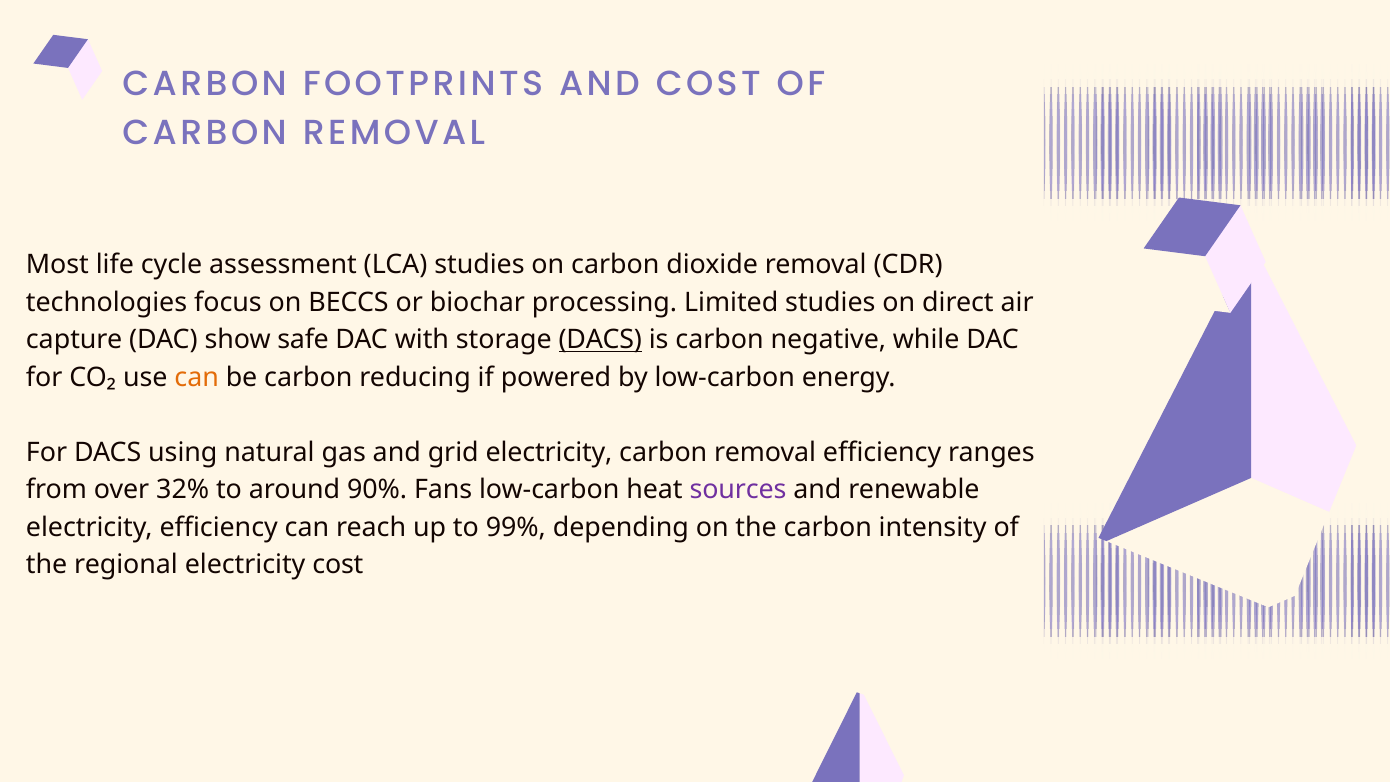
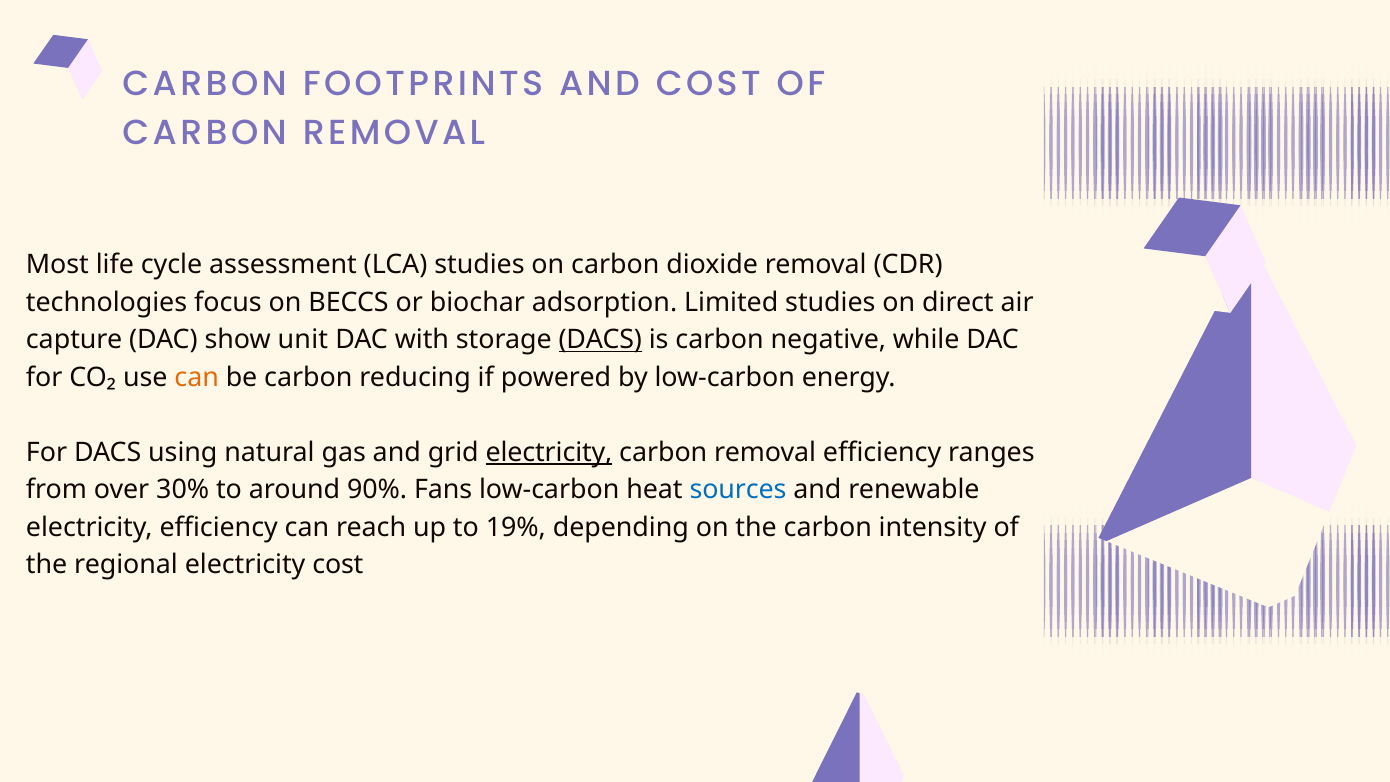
processing: processing -> adsorption (605, 302)
safe: safe -> unit (303, 340)
electricity underline: none -> present (549, 452)
32%: 32% -> 30% (183, 490)
sources colour: purple -> blue (738, 490)
99%: 99% -> 19% (516, 527)
